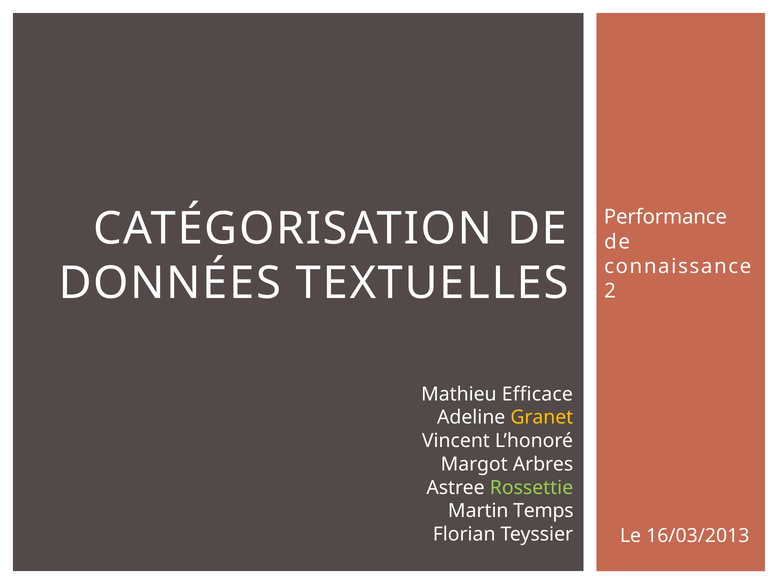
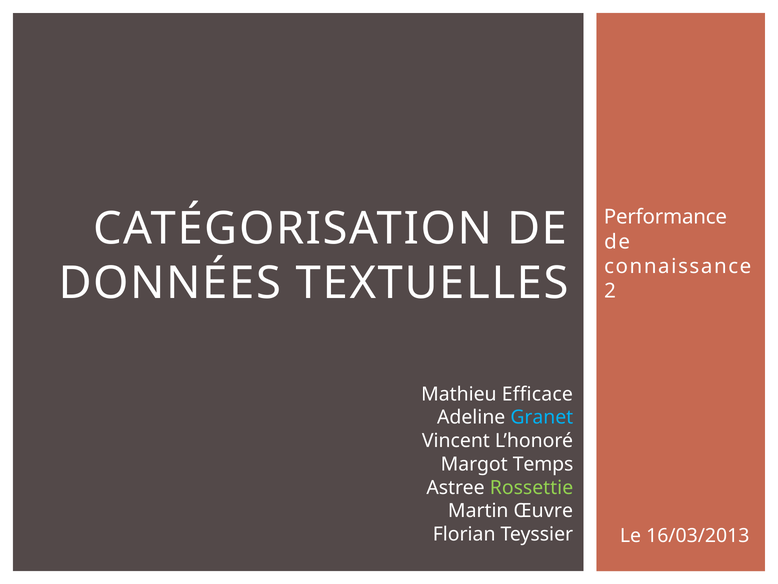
Granet colour: yellow -> light blue (542, 417)
Arbres: Arbres -> Temps (543, 464)
Temps: Temps -> Œuvre (543, 511)
